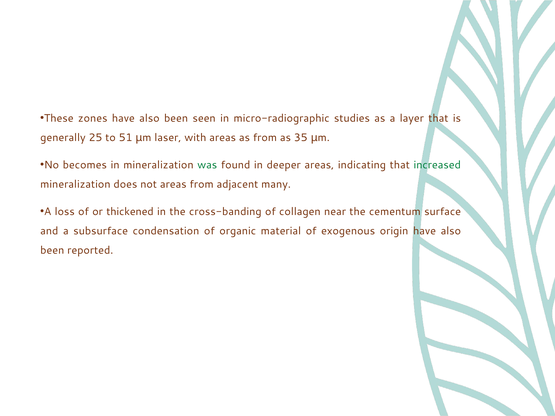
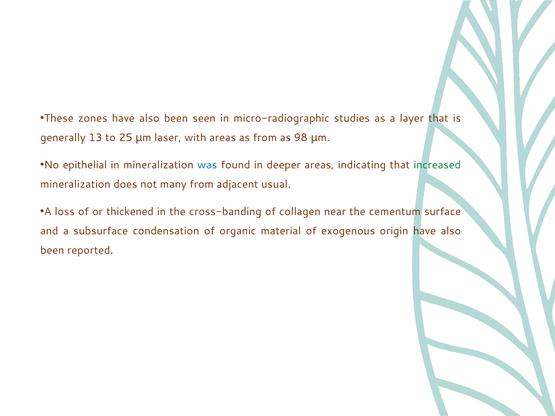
25: 25 -> 13 (95, 138)
51: 51 -> 25 (126, 138)
35: 35 -> 98 (301, 138)
becomes: becomes -> epithelial (85, 165)
was colour: green -> blue (207, 165)
not areas: areas -> many (173, 184)
many: many -> usual (276, 184)
